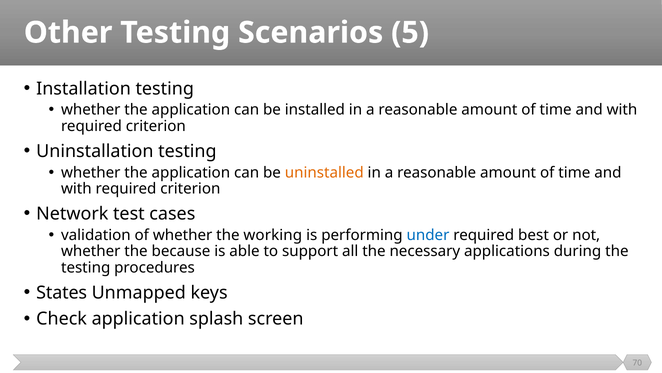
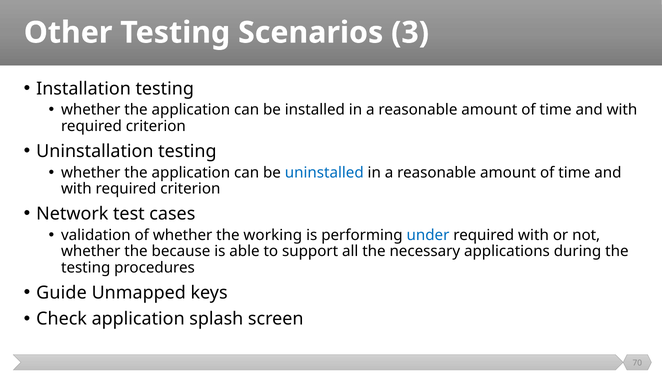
5: 5 -> 3 (410, 33)
uninstalled colour: orange -> blue (324, 172)
required best: best -> with (534, 235)
States: States -> Guide (62, 292)
